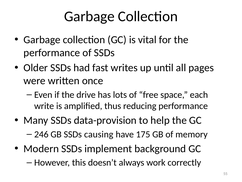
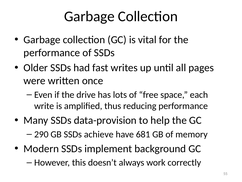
246: 246 -> 290 (41, 134)
causing: causing -> achieve (99, 134)
175: 175 -> 681 (143, 134)
